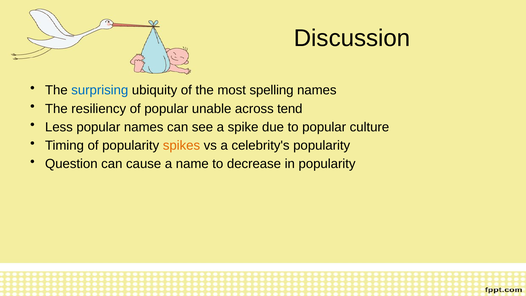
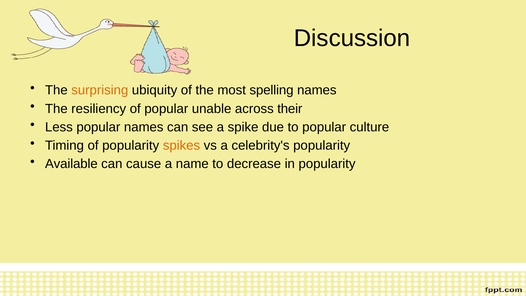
surprising colour: blue -> orange (100, 90)
tend: tend -> their (290, 109)
Question: Question -> Available (71, 164)
